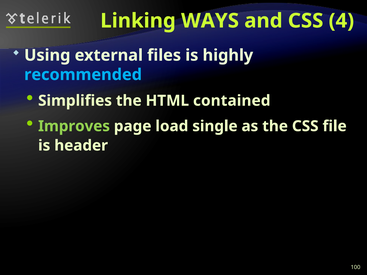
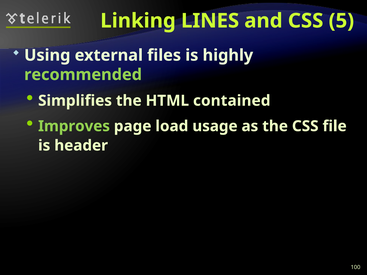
WAYS: WAYS -> LINES (210, 21)
4: 4 -> 5 (341, 21)
recommended colour: light blue -> light green (83, 75)
single: single -> usage (215, 126)
